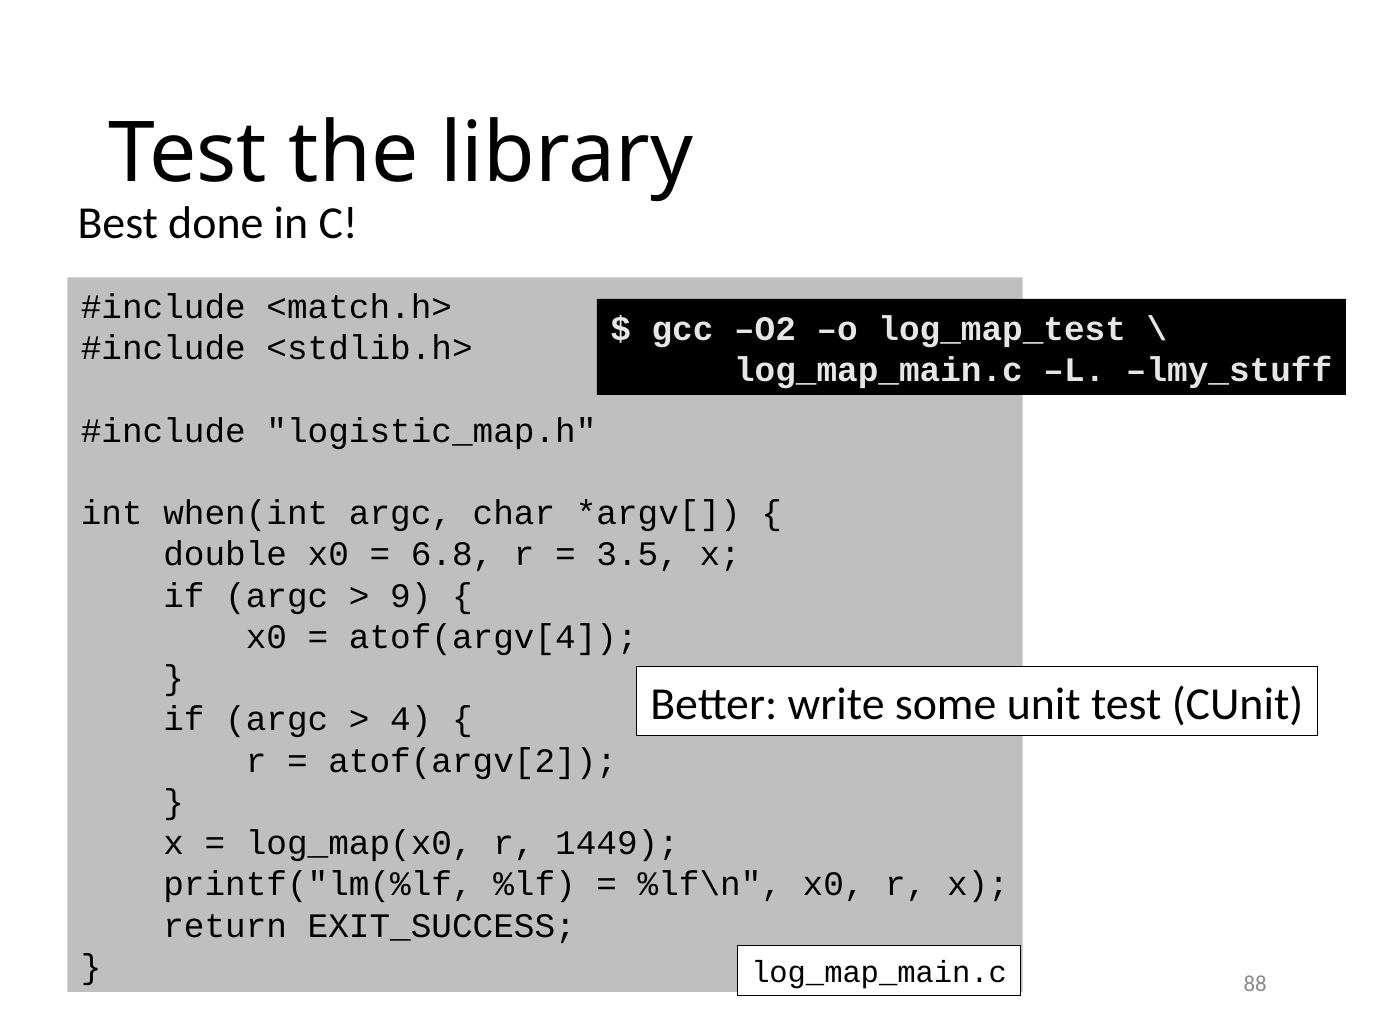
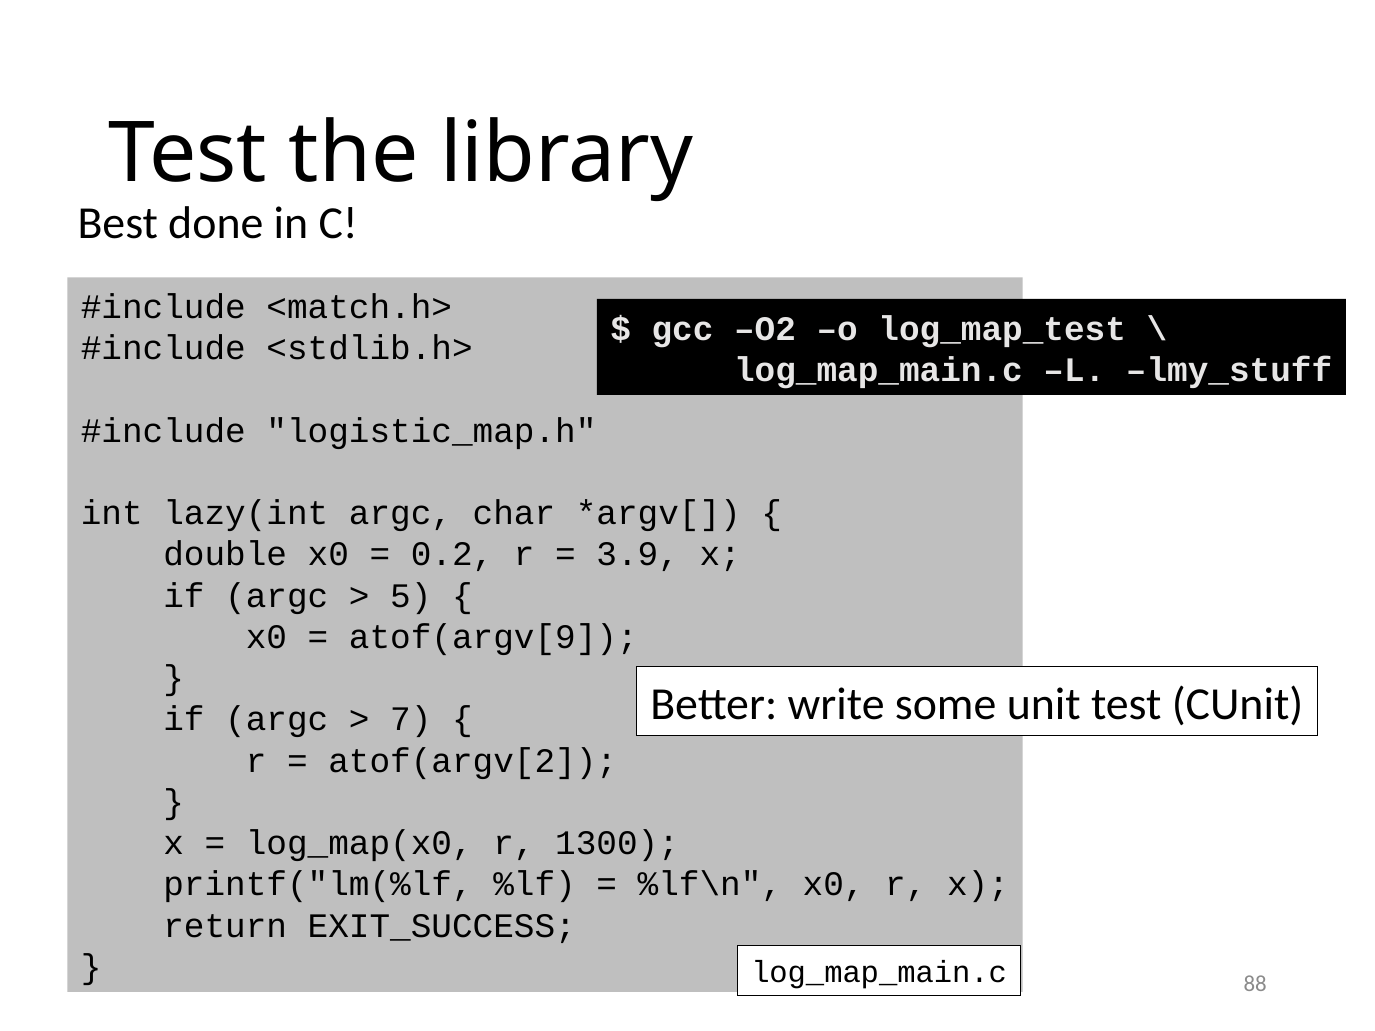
when(int: when(int -> lazy(int (246, 513)
6.8: 6.8 -> 0.2 (452, 555)
3.5: 3.5 -> 3.9 (638, 555)
9: 9 -> 5 (411, 596)
atof(argv[4: atof(argv[4 -> atof(argv[9 (493, 637)
4: 4 -> 7 (411, 720)
1449: 1449 -> 1300 (617, 843)
